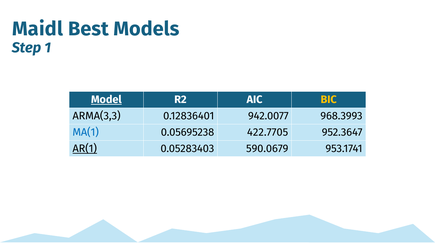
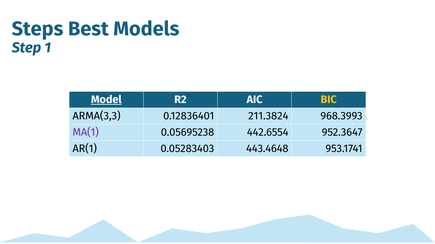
Maidl: Maidl -> Steps (38, 29)
942.0077: 942.0077 -> 211.3824 (268, 116)
MA(1 colour: blue -> purple (86, 133)
422.7705: 422.7705 -> 442.6554 (268, 133)
AR(1 underline: present -> none (85, 149)
590.0679: 590.0679 -> 443.4648 (267, 149)
